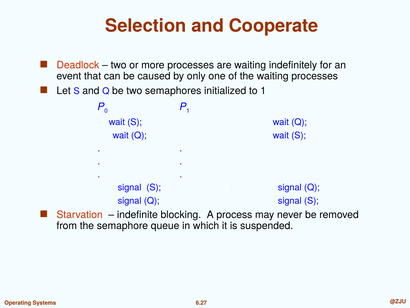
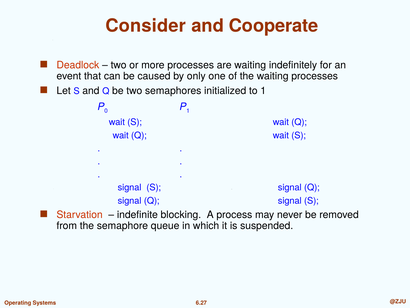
Selection: Selection -> Consider (146, 26)
